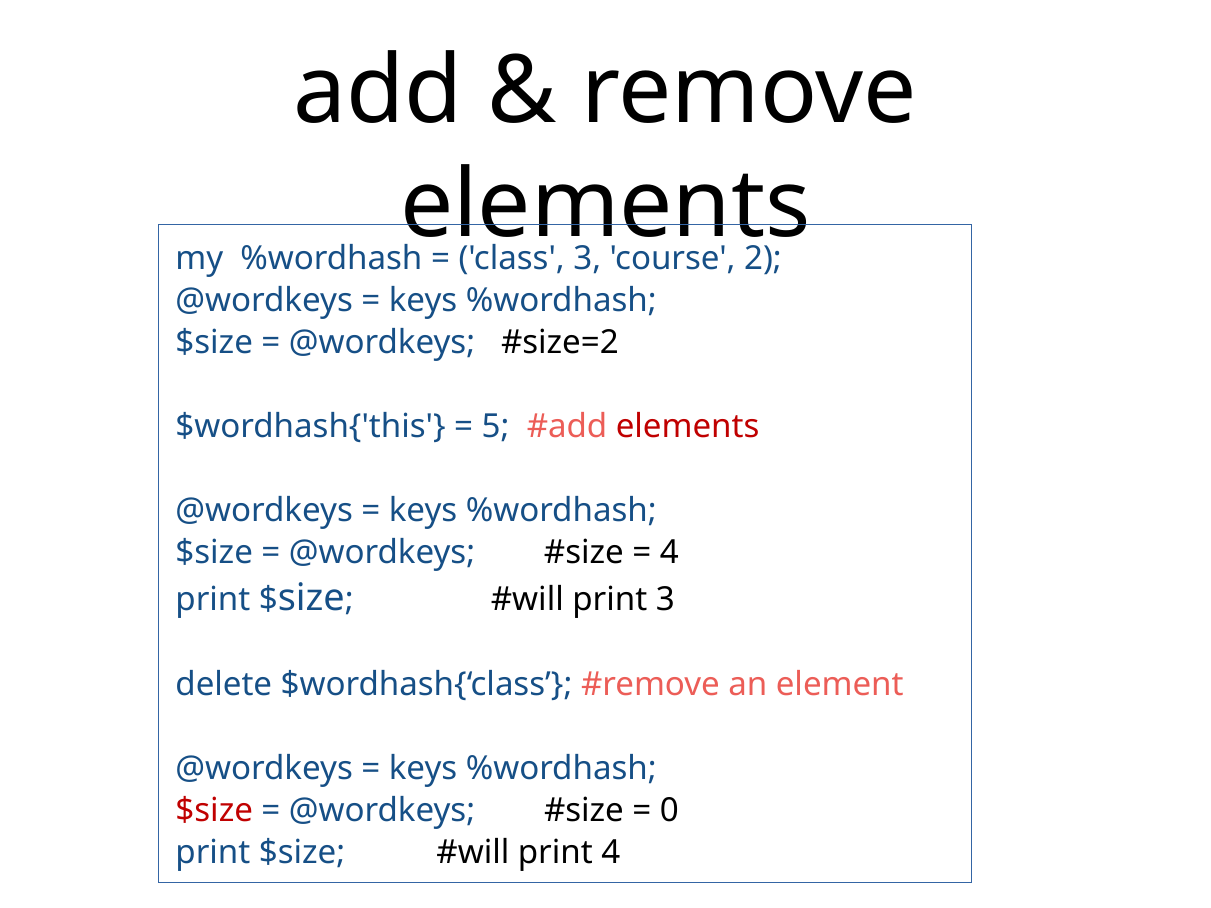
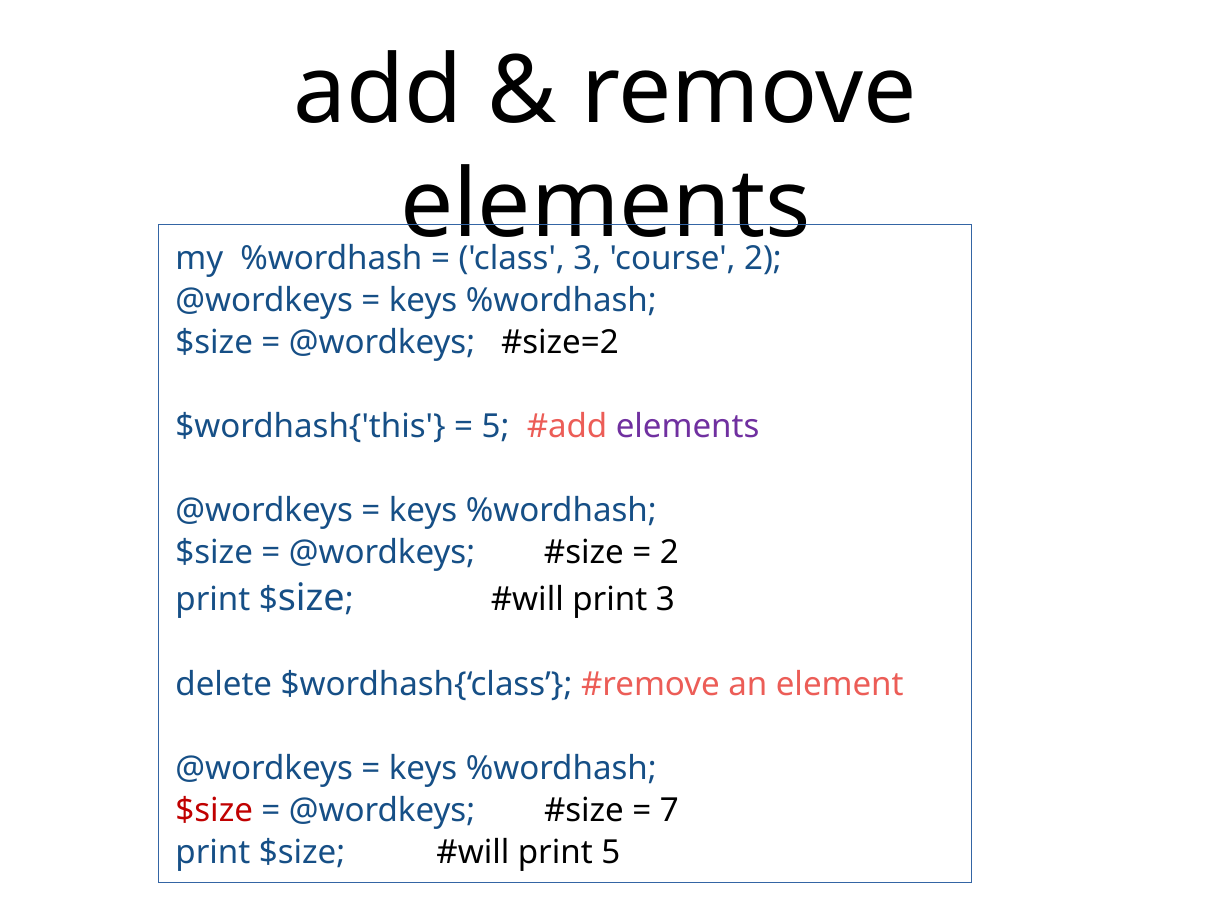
elements colour: red -> purple (688, 427)
4: 4 -> 2 (669, 553)
0: 0 -> 7 (669, 811)
print 4: 4 -> 5 (611, 853)
